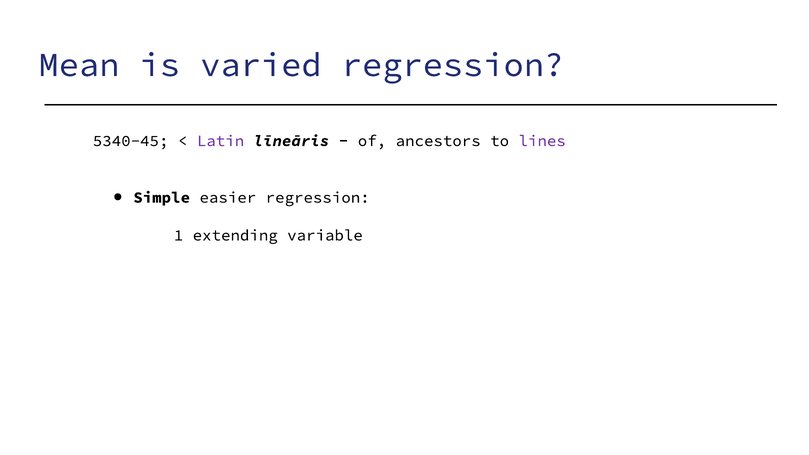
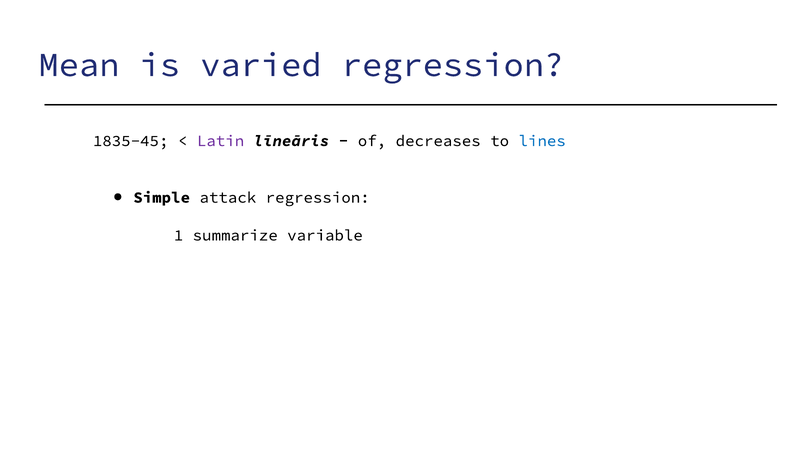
5340-45: 5340-45 -> 1835-45 (131, 141)
ancestors: ancestors -> decreases (438, 141)
lines colour: purple -> blue (542, 141)
easier: easier -> attack (228, 198)
extending: extending -> summarize (235, 235)
